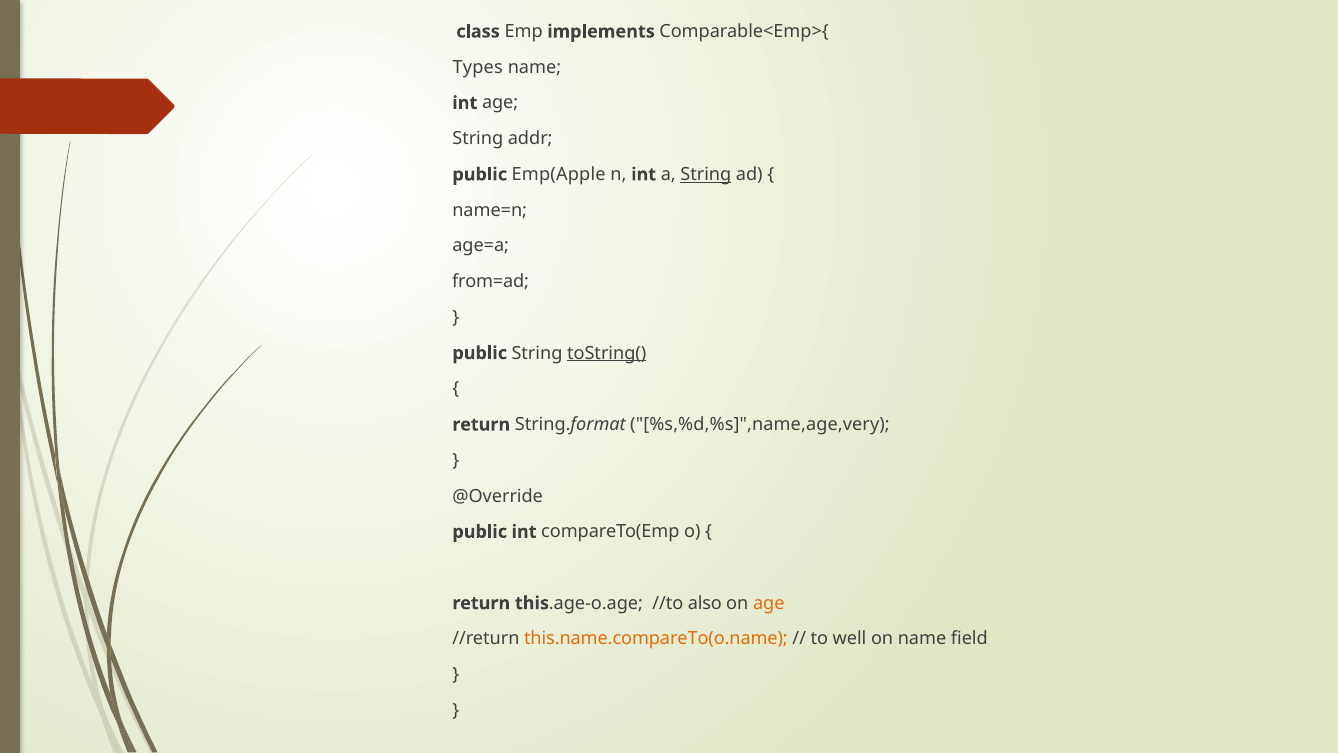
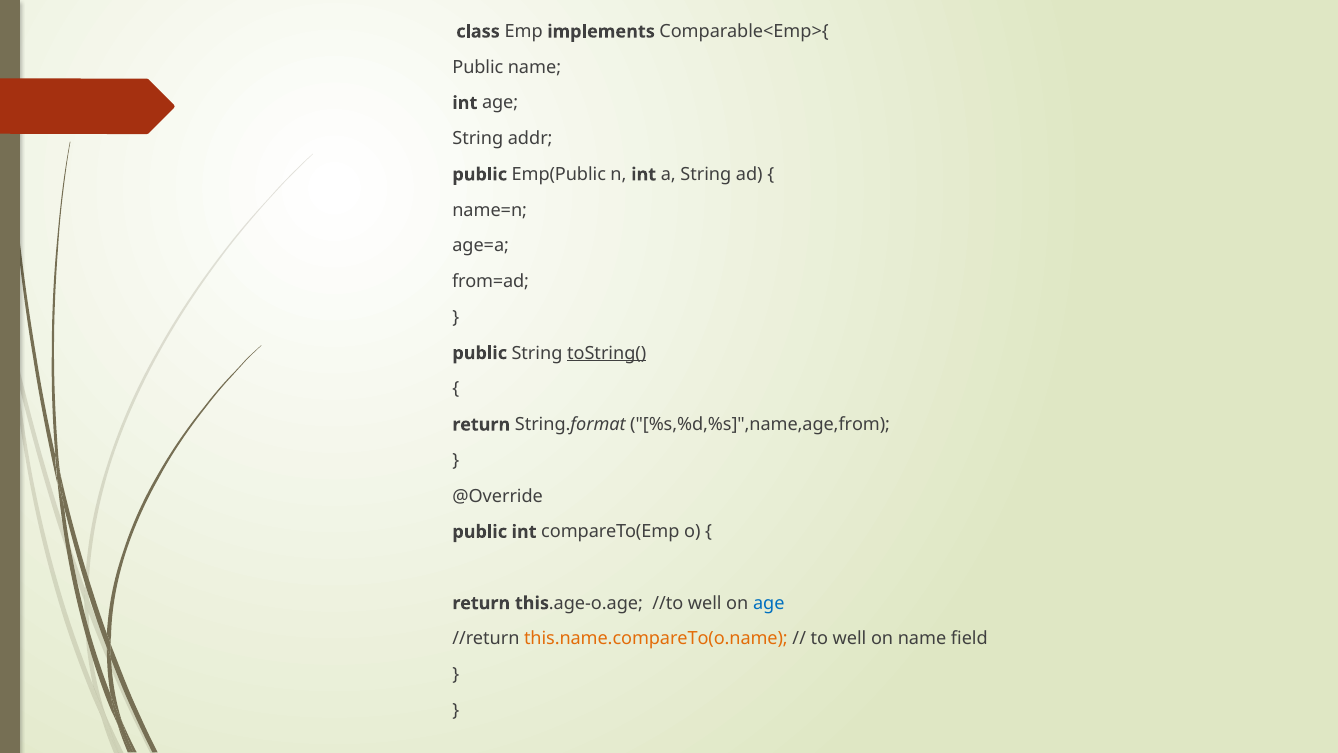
Types: Types -> Public (478, 67)
Emp(Apple: Emp(Apple -> Emp(Public (559, 174)
String underline: present -> none (706, 174)
%s,%d,%s]",name,age,very: %s,%d,%s]",name,age,very -> %s,%d,%s]",name,age,from (760, 424)
//to also: also -> well (705, 603)
age colour: orange -> blue (769, 603)
